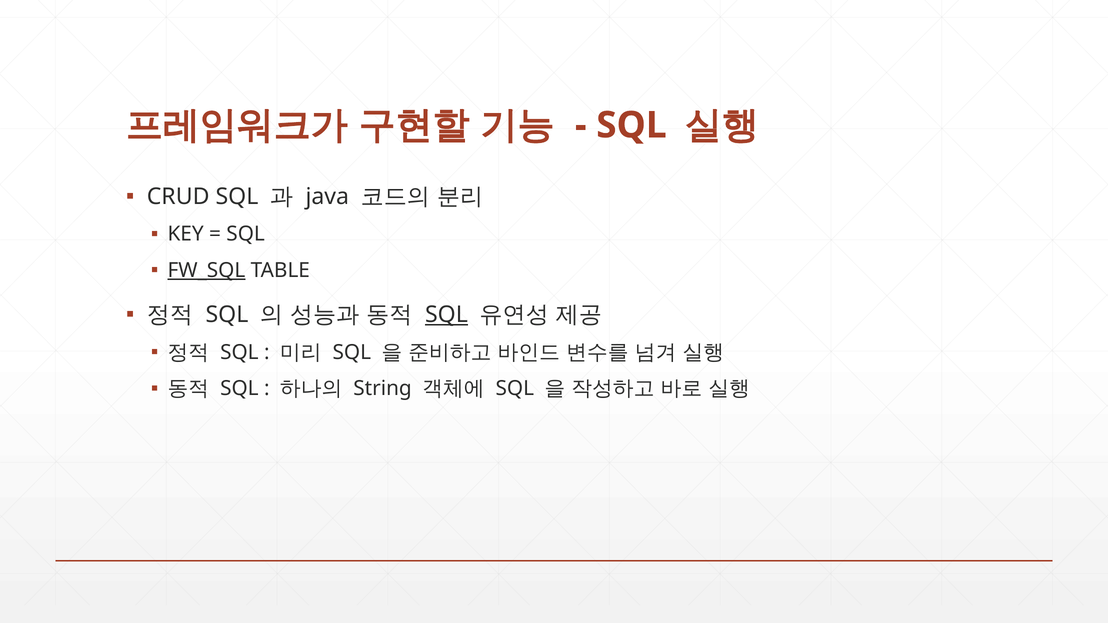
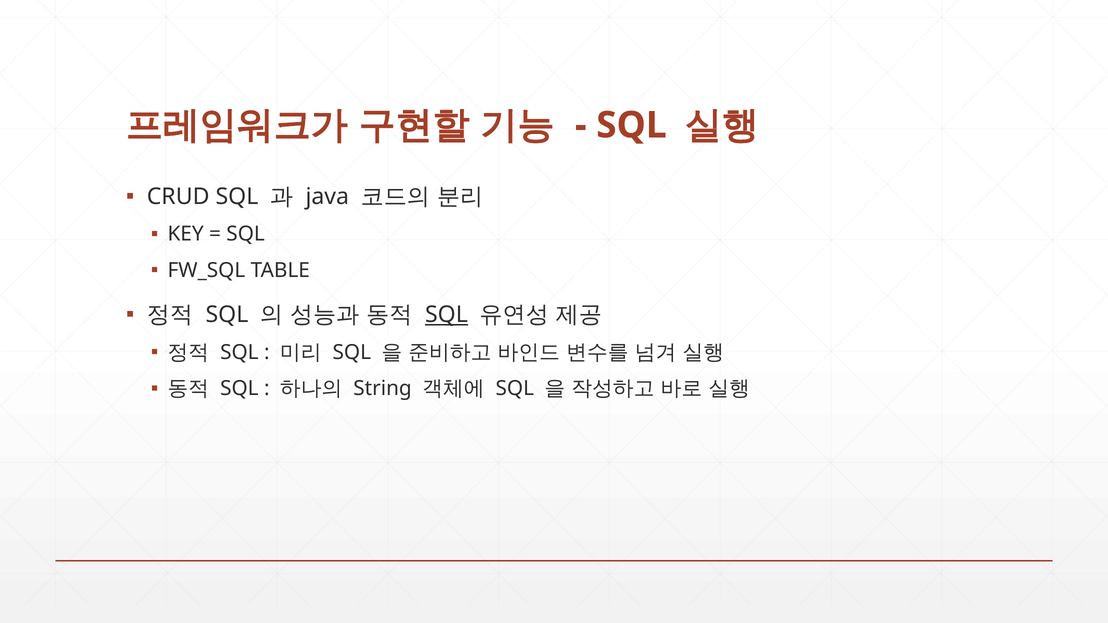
FW_SQL underline: present -> none (206, 270)
